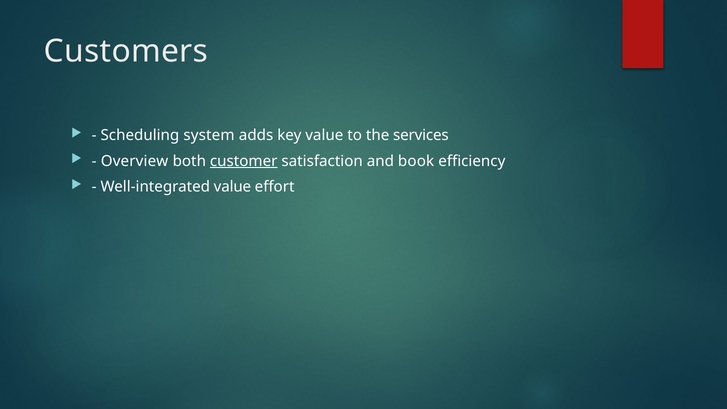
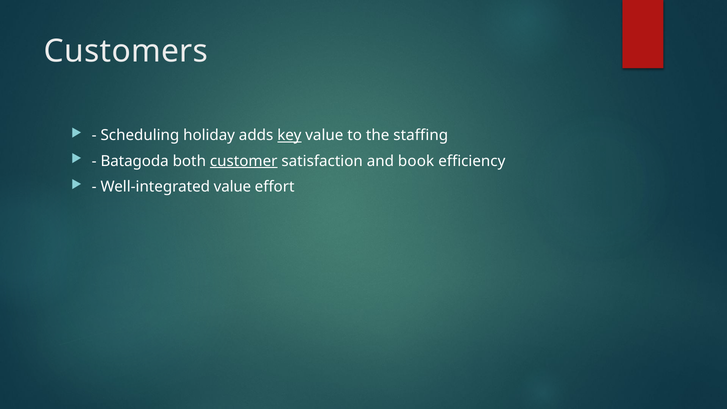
system: system -> holiday (209, 135)
key underline: none -> present (289, 135)
services: services -> staffing (421, 135)
Overview: Overview -> Batagoda (135, 161)
